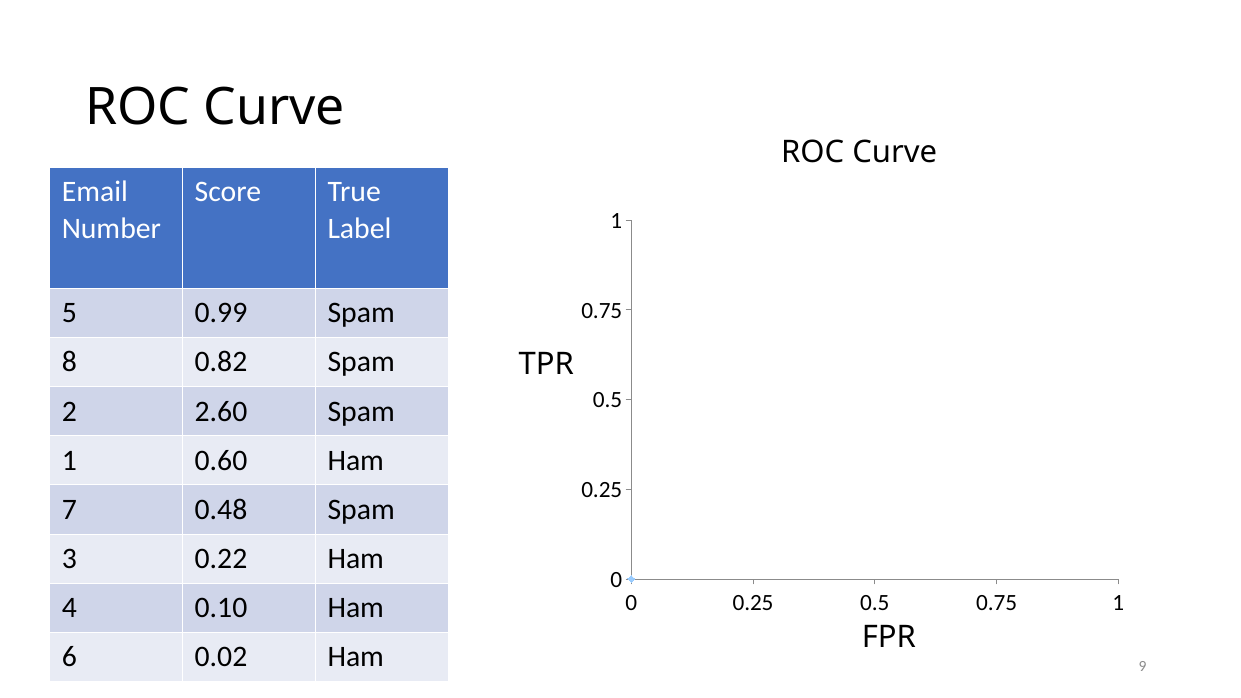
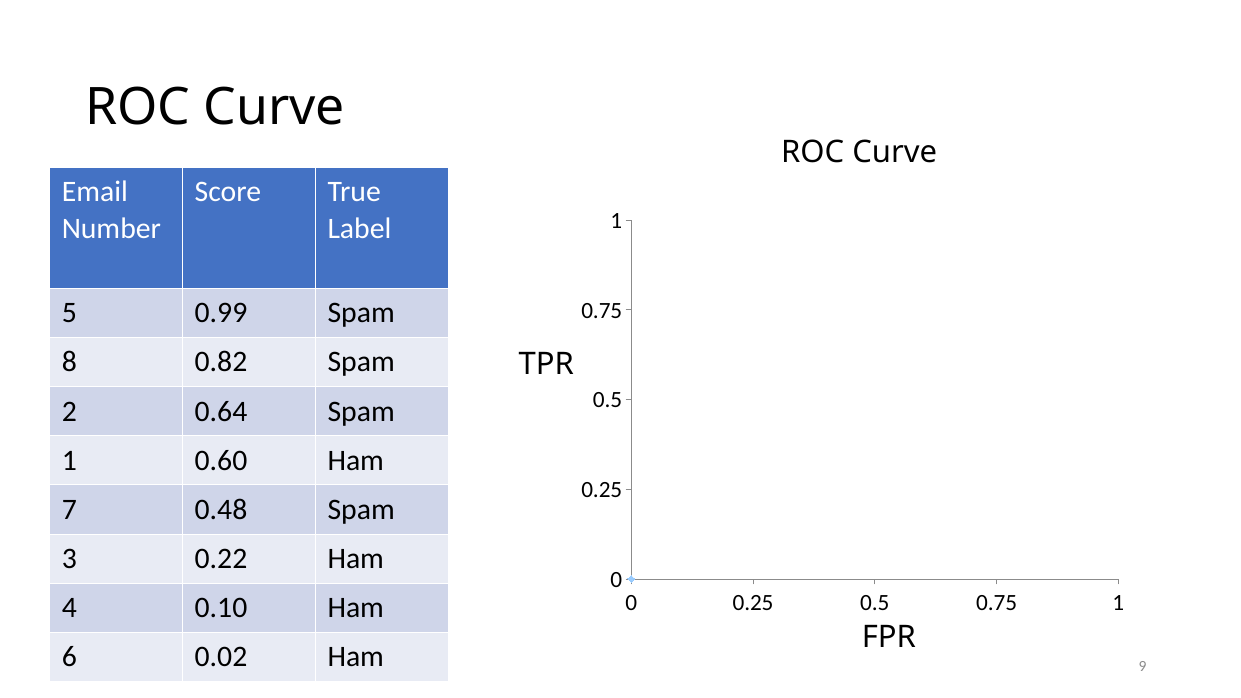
2.60: 2.60 -> 0.64 (221, 411)
